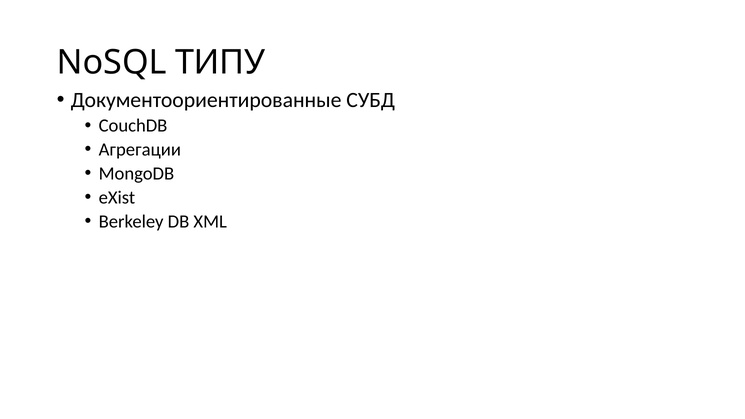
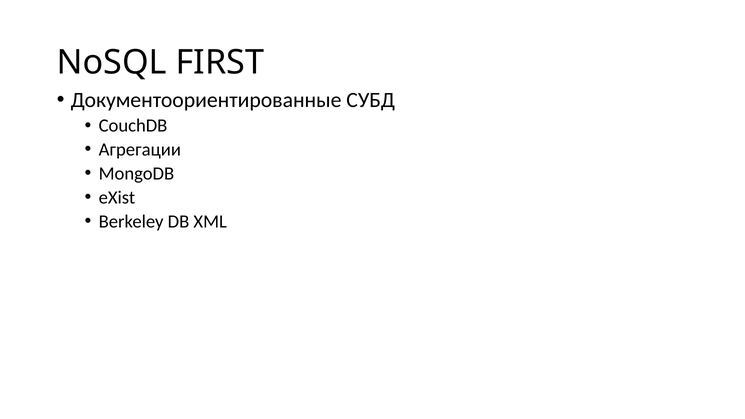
ТИПУ: ТИПУ -> FIRST (220, 63)
